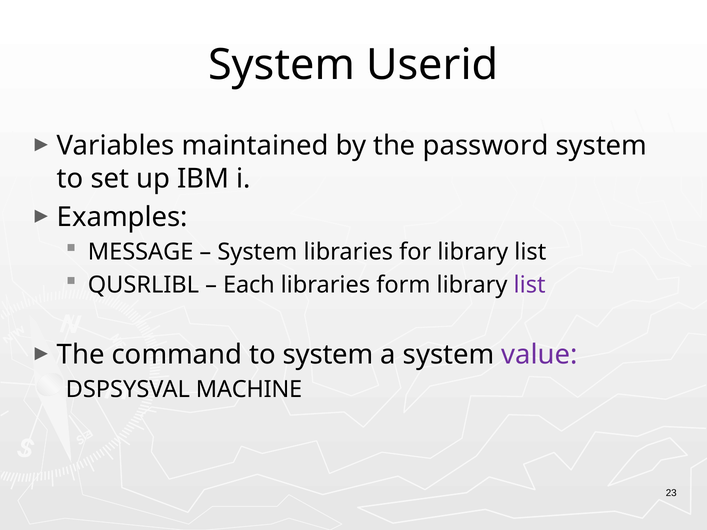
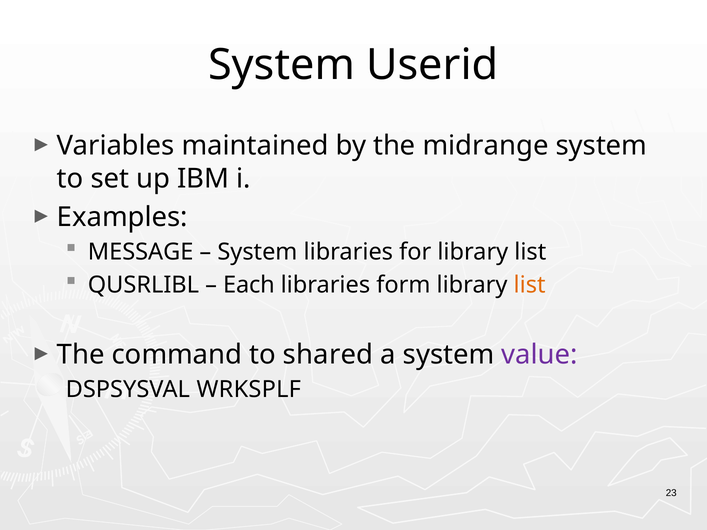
password: password -> midrange (486, 146)
list colour: purple -> orange (530, 285)
to system: system -> shared (328, 355)
MACHINE: MACHINE -> WRKSPLF (249, 390)
